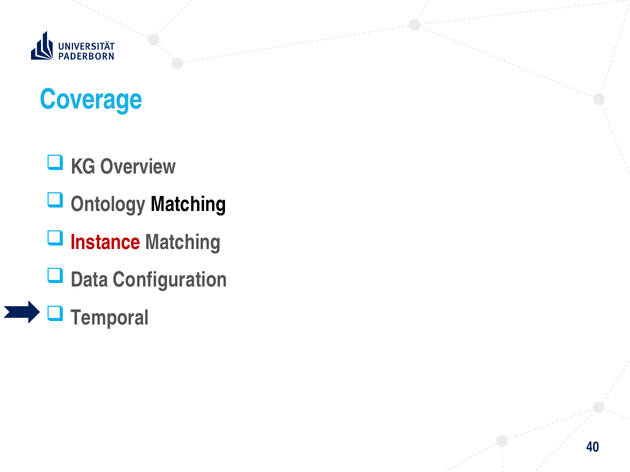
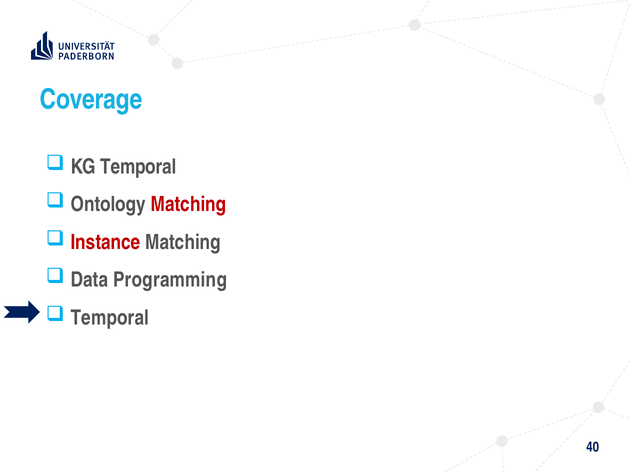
KG Overview: Overview -> Temporal (138, 167)
Matching colour: black -> red (189, 205)
Configuration: Configuration -> Programming (170, 280)
